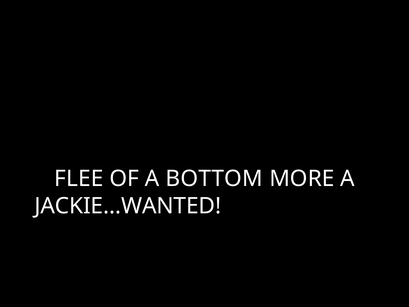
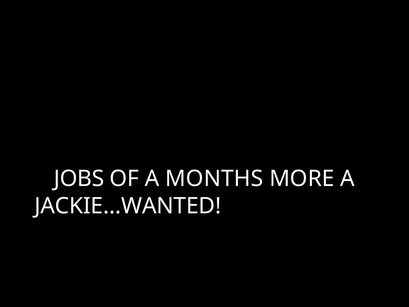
FLEE: FLEE -> JOBS (79, 178)
BOTTOM: BOTTOM -> MONTHS (214, 178)
